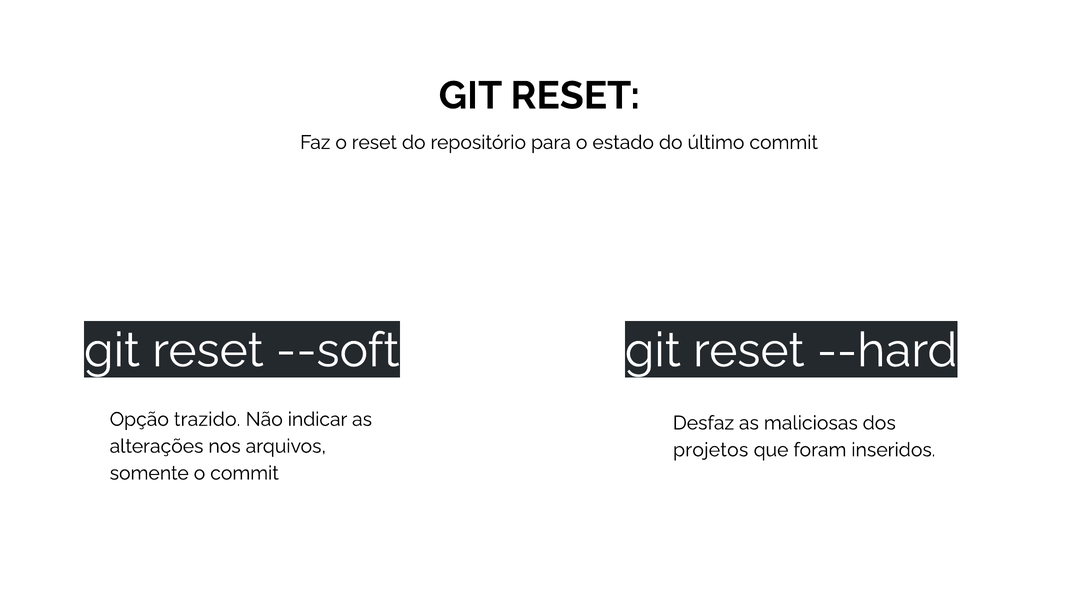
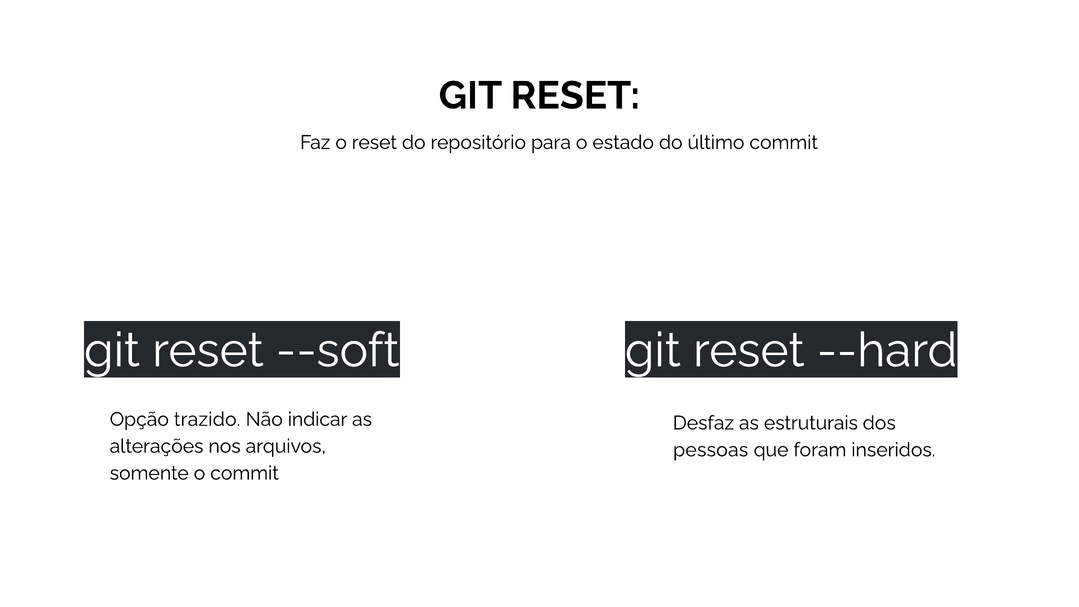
maliciosas: maliciosas -> estruturais (811, 423)
projetos: projetos -> pessoas (711, 450)
